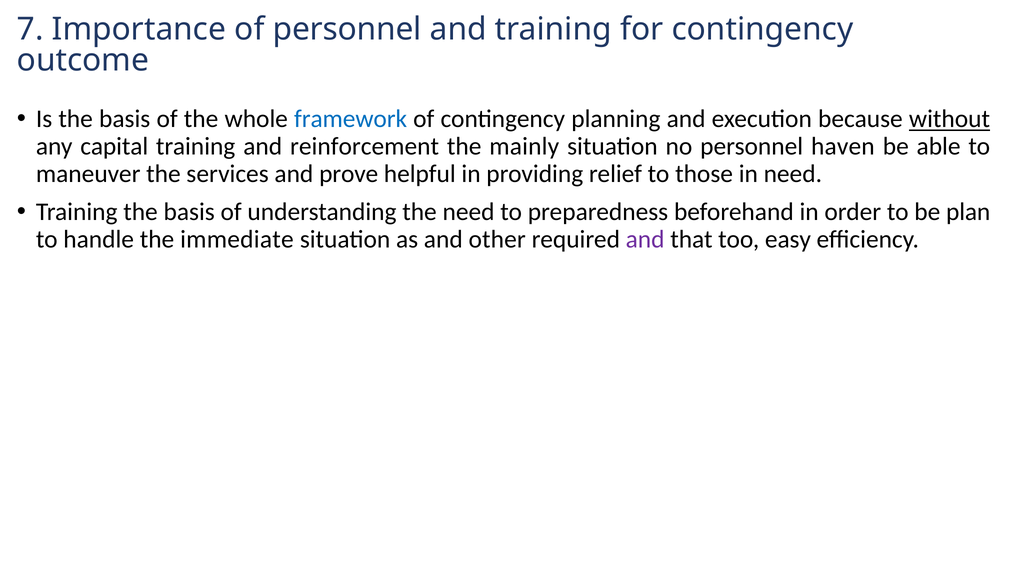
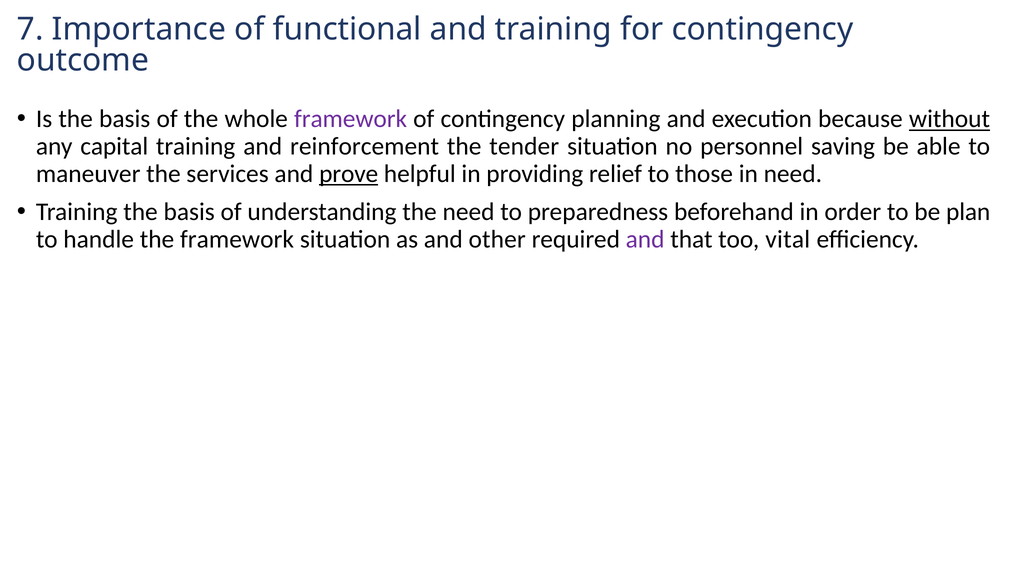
of personnel: personnel -> functional (347, 30)
framework colour: blue -> purple (351, 119)
mainly: mainly -> tender (524, 147)
haven: haven -> saving (843, 147)
prove underline: none -> present (349, 174)
the immediate: immediate -> framework (237, 239)
easy: easy -> vital (788, 239)
